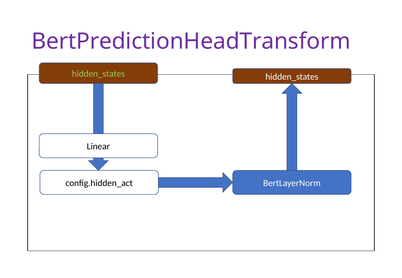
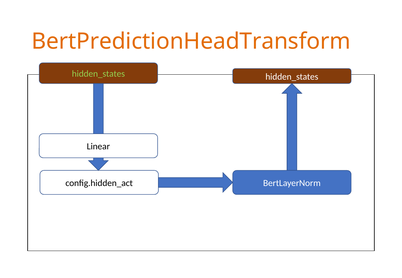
BertPredictionHeadTransform colour: purple -> orange (191, 42)
